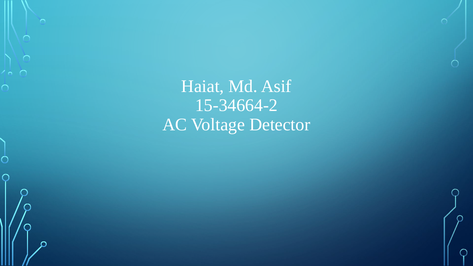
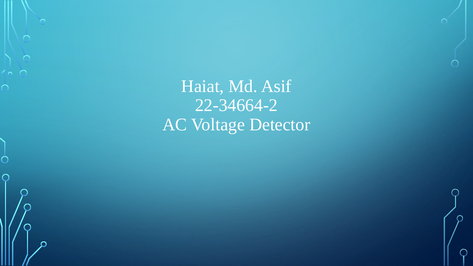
15-34664-2: 15-34664-2 -> 22-34664-2 (236, 105)
